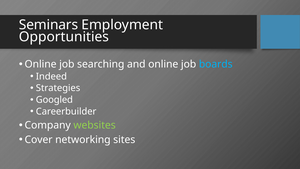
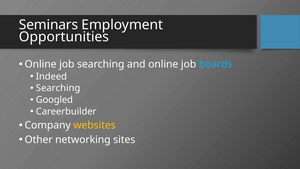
Strategies: Strategies -> Searching (58, 88)
websites colour: light green -> yellow (95, 125)
Cover: Cover -> Other (39, 139)
